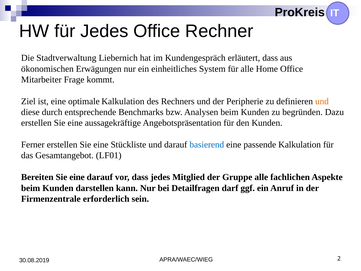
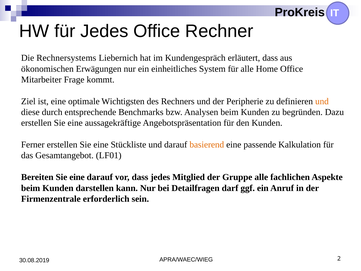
Stadtverwaltung: Stadtverwaltung -> Rechnersystems (66, 58)
optimale Kalkulation: Kalkulation -> Wichtigsten (123, 101)
basierend colour: blue -> orange (207, 145)
